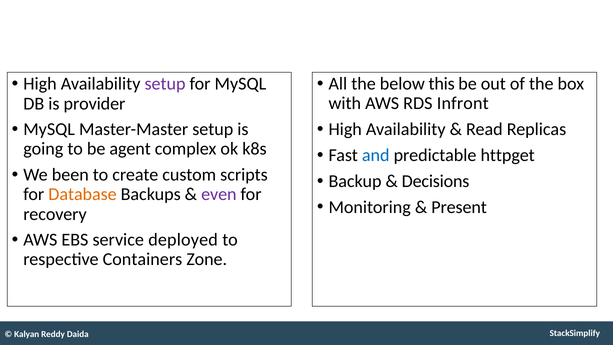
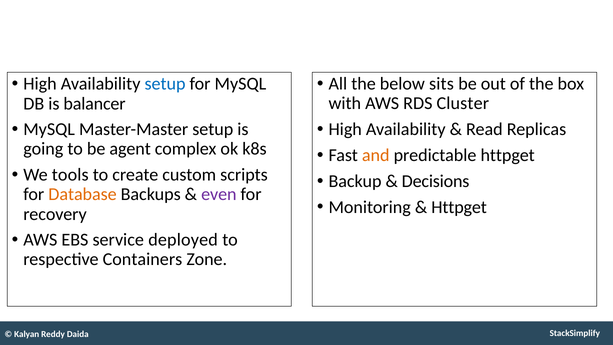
this: this -> sits (441, 84)
setup colour: purple -> blue (165, 84)
Infront: Infront -> Cluster (463, 103)
provider: provider -> balancer (95, 103)
and colour: blue -> orange (376, 155)
been: been -> tools (70, 175)
Present: Present -> Httpget (459, 207)
